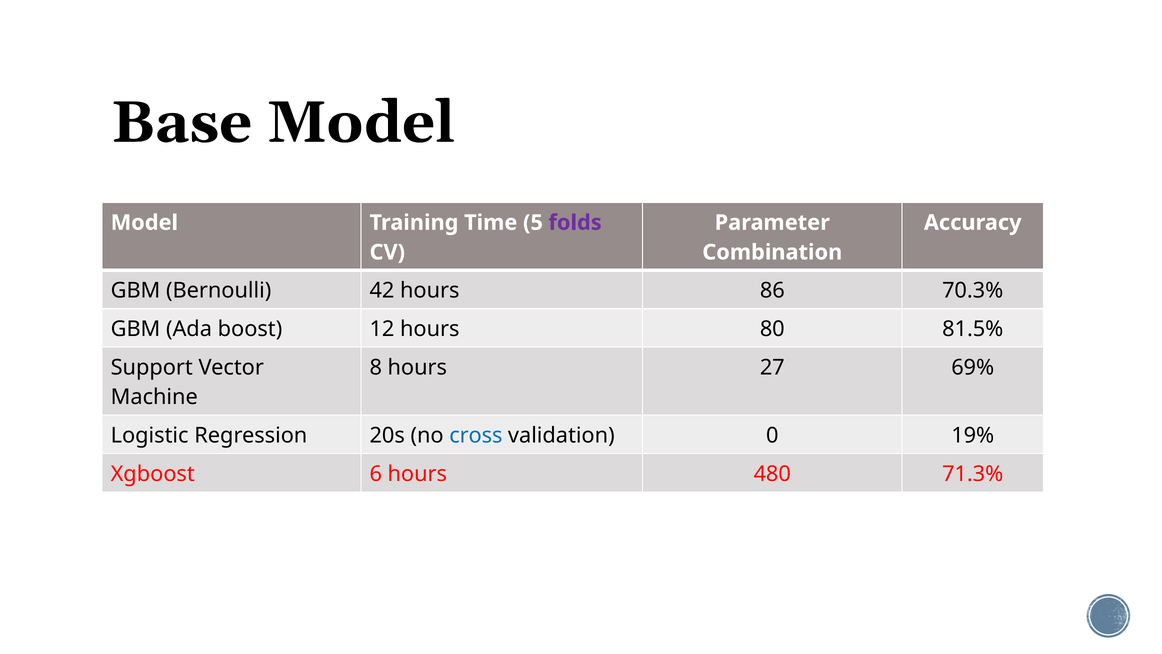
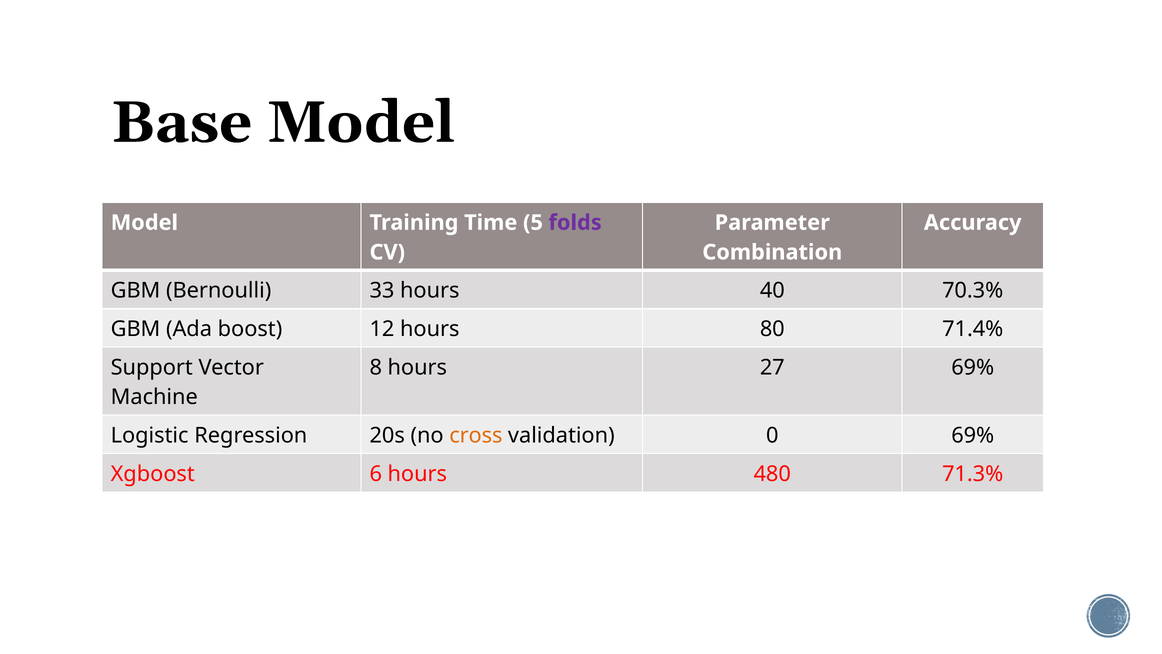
42: 42 -> 33 (382, 291)
86: 86 -> 40 (772, 291)
81.5%: 81.5% -> 71.4% (973, 329)
cross colour: blue -> orange (476, 435)
0 19%: 19% -> 69% (973, 435)
